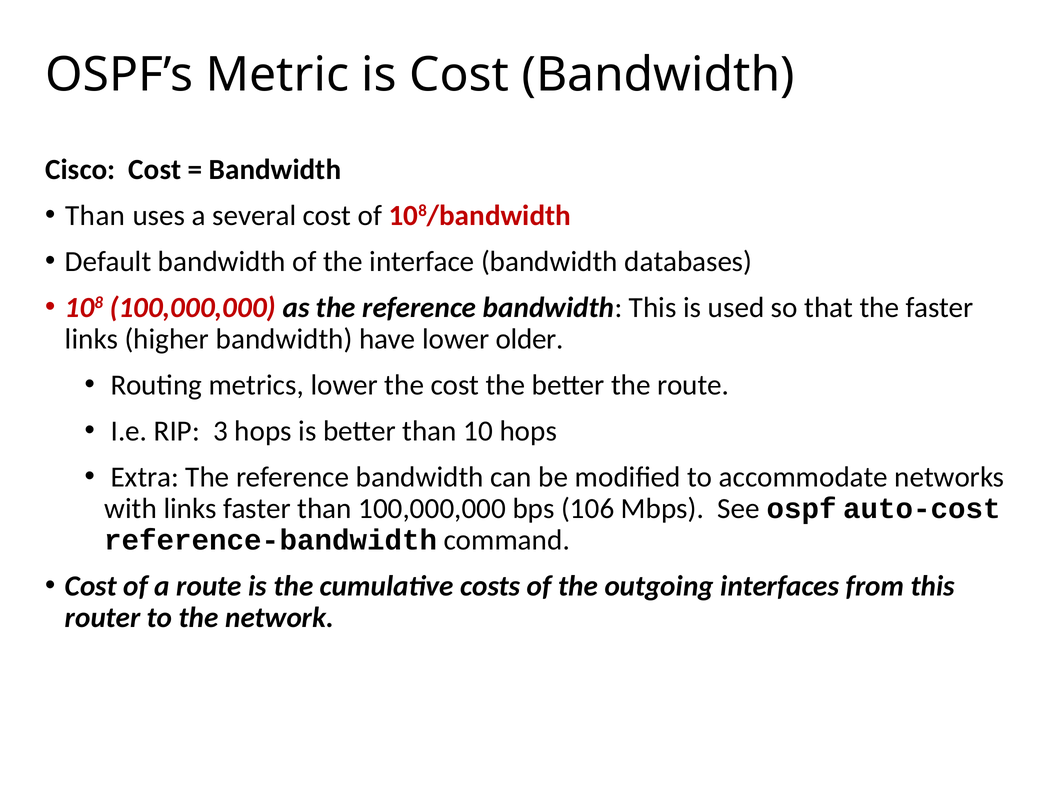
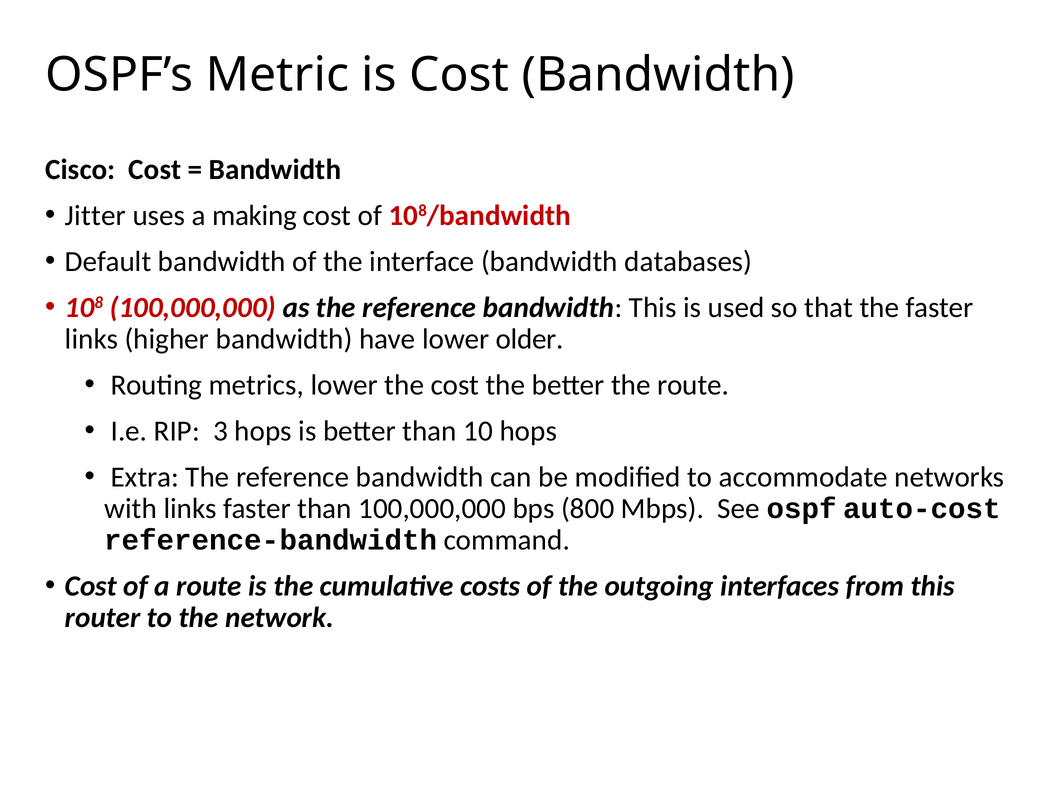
Than: Than -> Jitter (95, 215)
several: several -> making (254, 215)
106: 106 -> 800 (588, 508)
